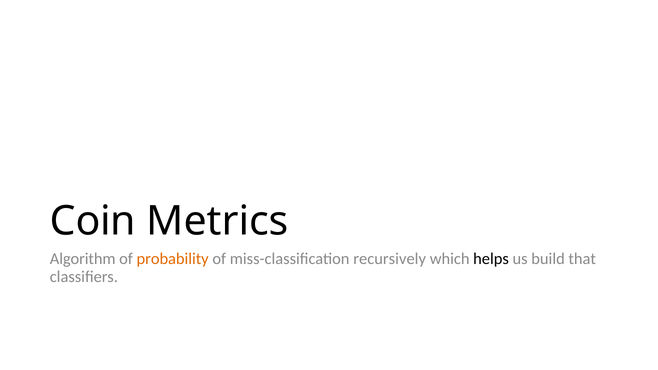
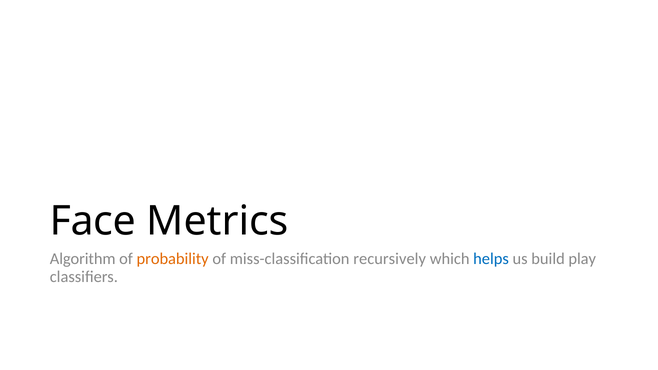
Coin: Coin -> Face (93, 221)
helps colour: black -> blue (491, 259)
that: that -> play (582, 259)
